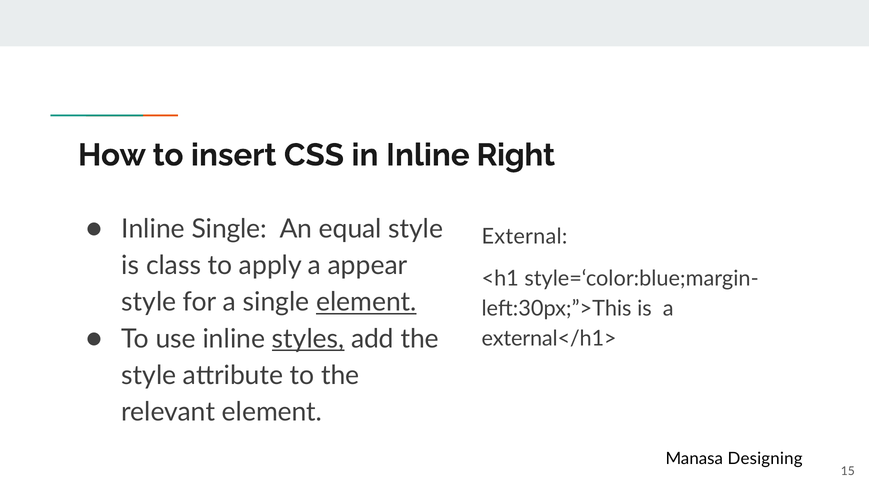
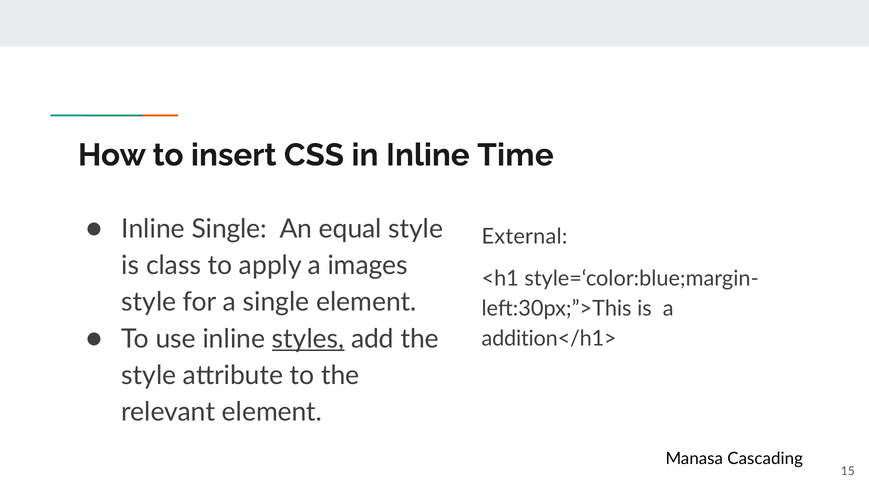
Right: Right -> Time (515, 155)
appear: appear -> images (368, 265)
element underline: present -> none (366, 302)
external</h1>: external</h1> -> addition</h1> (549, 338)
Designing: Designing -> Cascading (765, 458)
